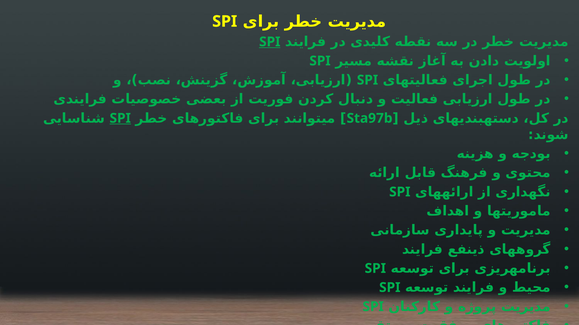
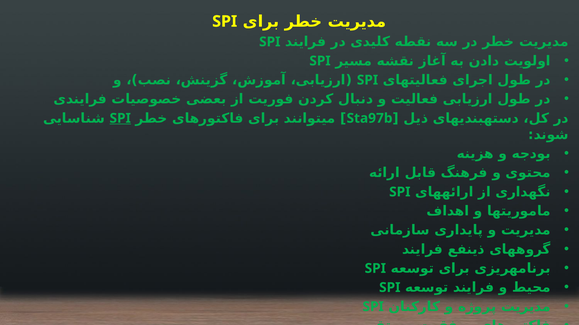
SPI underline: present -> none (270, 42)
